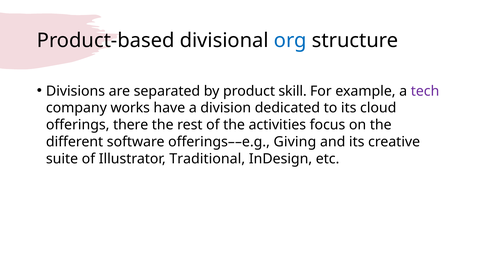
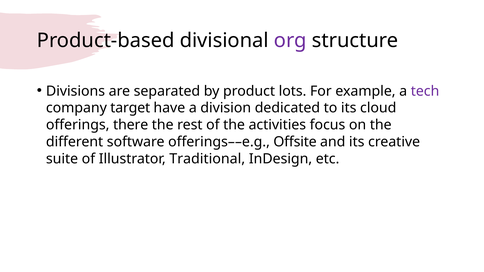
org colour: blue -> purple (290, 41)
skill: skill -> lots (293, 91)
works: works -> target (130, 108)
Giving: Giving -> Offsite (295, 142)
